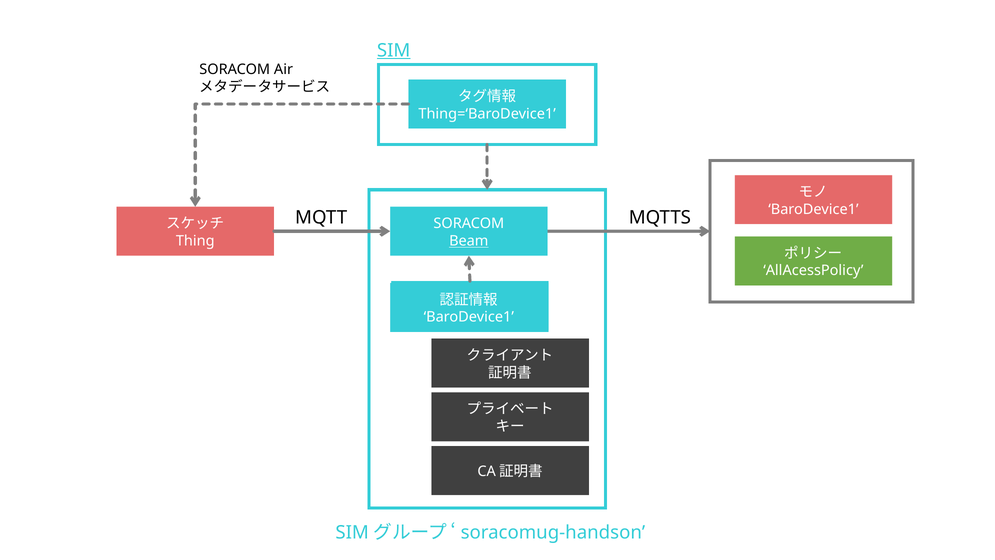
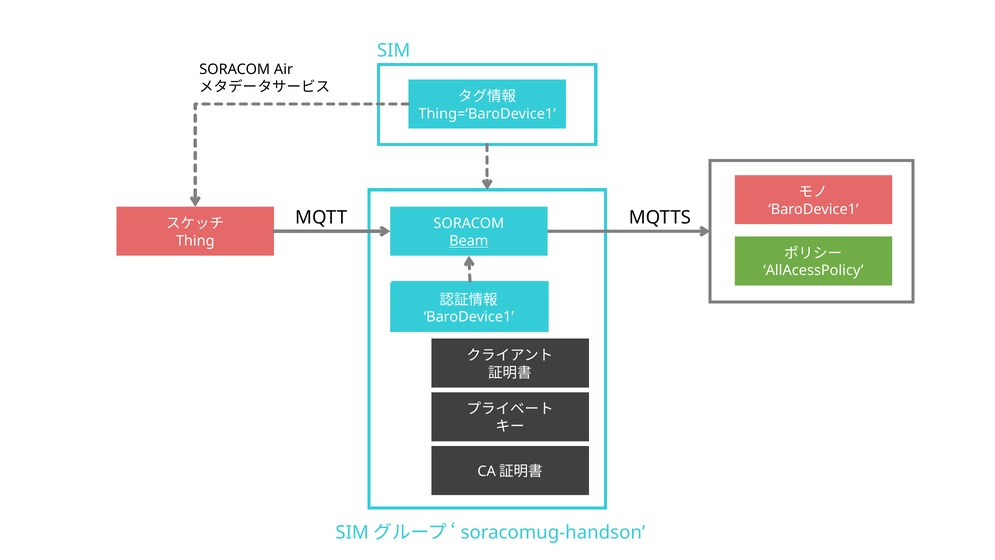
SIM underline: present -> none (394, 50)
